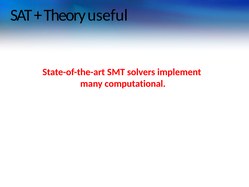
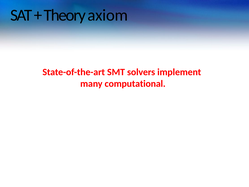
useful: useful -> axiom (108, 15)
